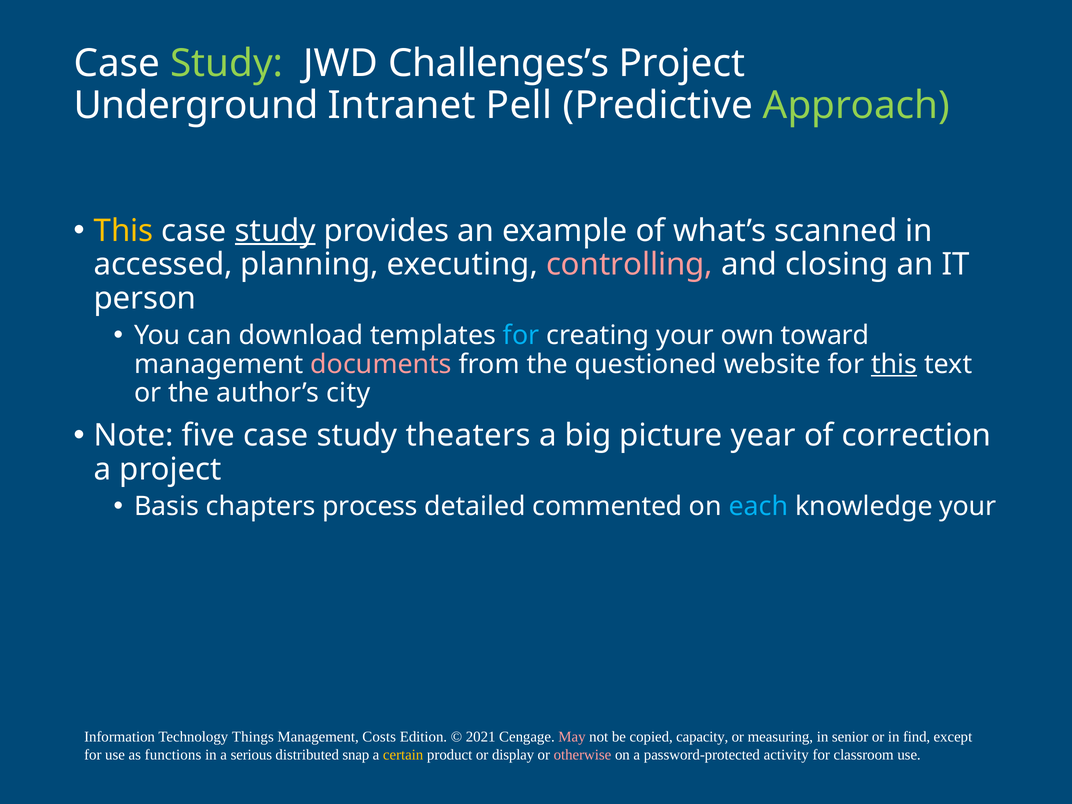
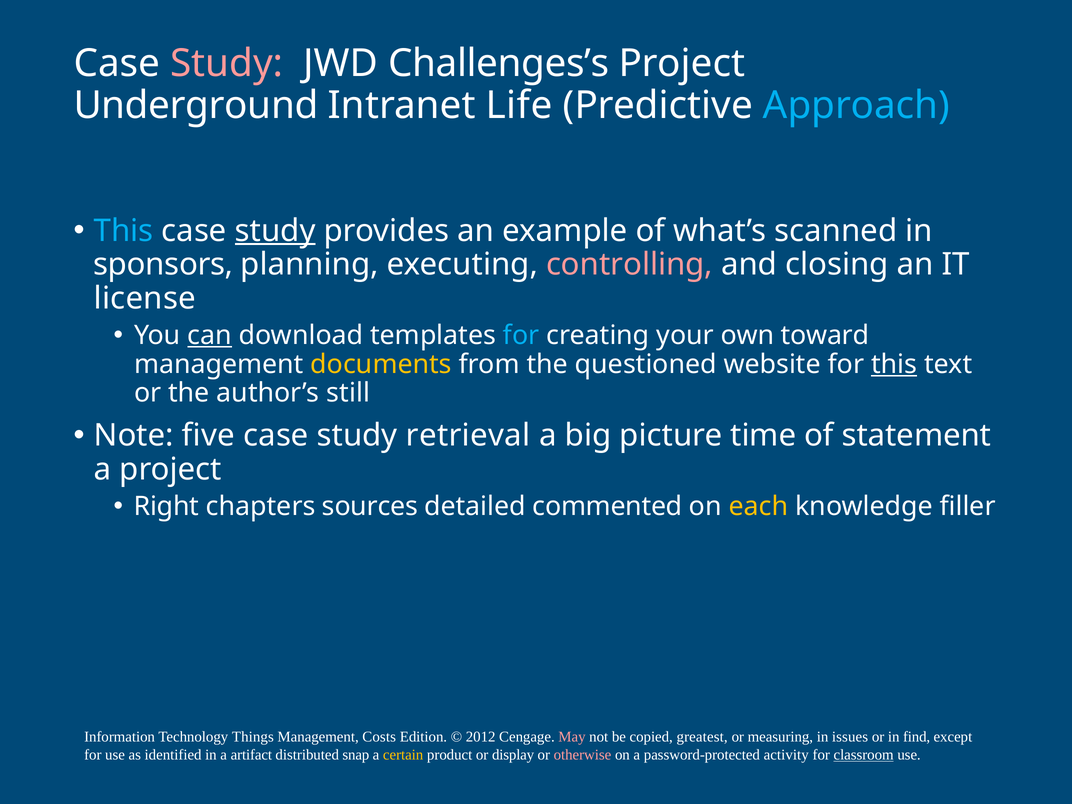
Study colour: light green -> pink (227, 63)
Pell: Pell -> Life (519, 105)
Approach colour: light green -> light blue (856, 105)
This colour: yellow -> light blue (124, 231)
accessed: accessed -> sponsors (163, 264)
person: person -> license (145, 298)
can underline: none -> present (210, 335)
documents colour: pink -> yellow (381, 364)
city: city -> still (348, 393)
theaters: theaters -> retrieval (468, 436)
year: year -> time (763, 436)
correction: correction -> statement (917, 436)
Basis: Basis -> Right (167, 506)
process: process -> sources (370, 506)
each colour: light blue -> yellow (758, 506)
knowledge your: your -> filler (968, 506)
2021: 2021 -> 2012 (481, 737)
capacity: capacity -> greatest (702, 737)
senior: senior -> issues (850, 737)
functions: functions -> identified (173, 755)
serious: serious -> artifact (251, 755)
classroom underline: none -> present (864, 755)
